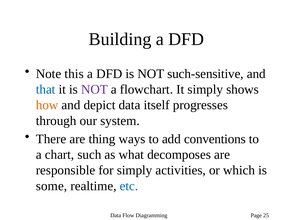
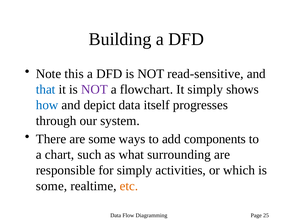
such-sensitive: such-sensitive -> read-sensitive (205, 74)
how colour: orange -> blue (47, 105)
are thing: thing -> some (102, 139)
conventions: conventions -> components (215, 139)
decomposes: decomposes -> surrounding (179, 154)
etc colour: blue -> orange (129, 186)
